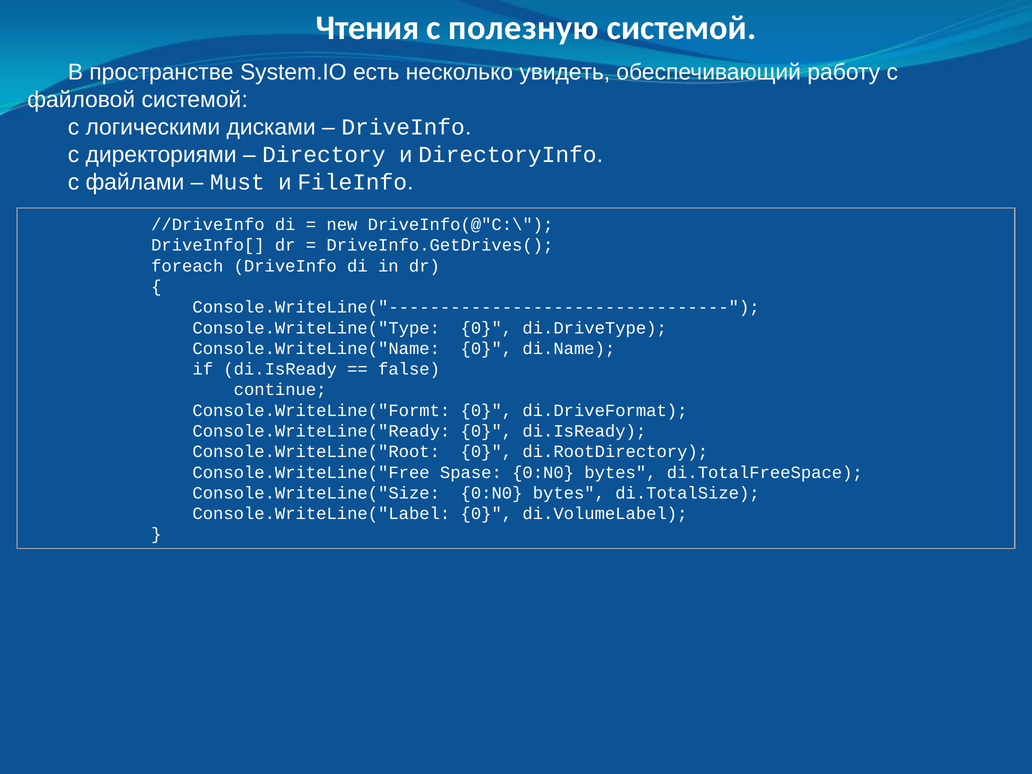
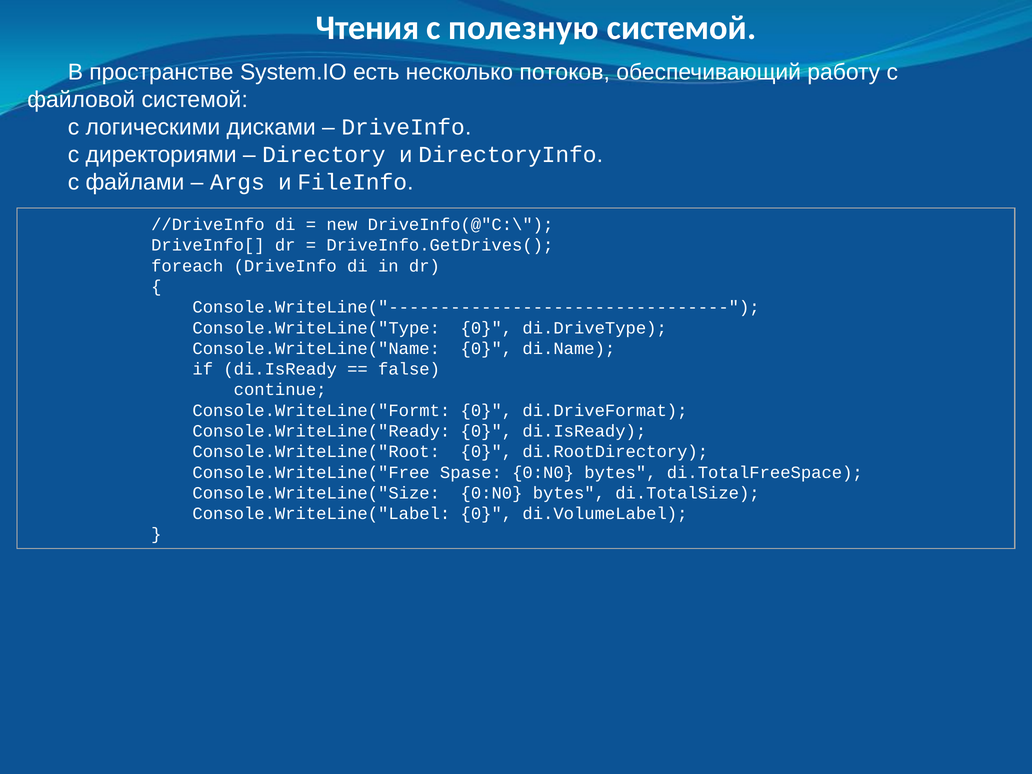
увидеть: увидеть -> потоков (565, 72)
Must: Must -> Args (237, 182)
